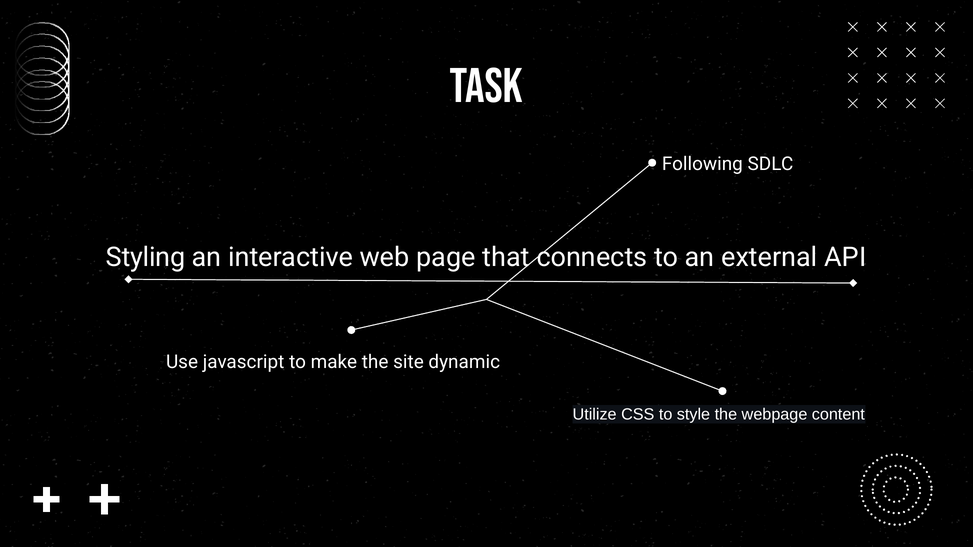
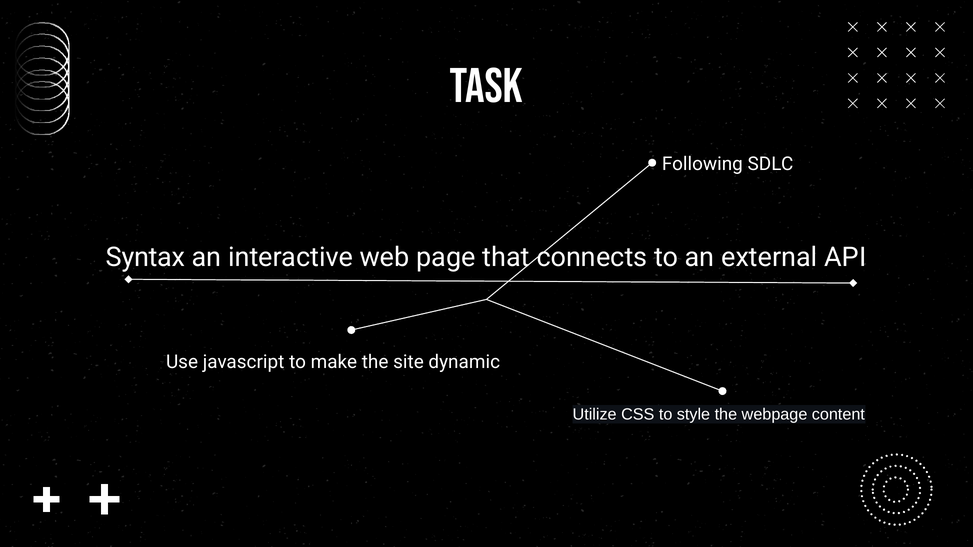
Styling: Styling -> Syntax (146, 257)
